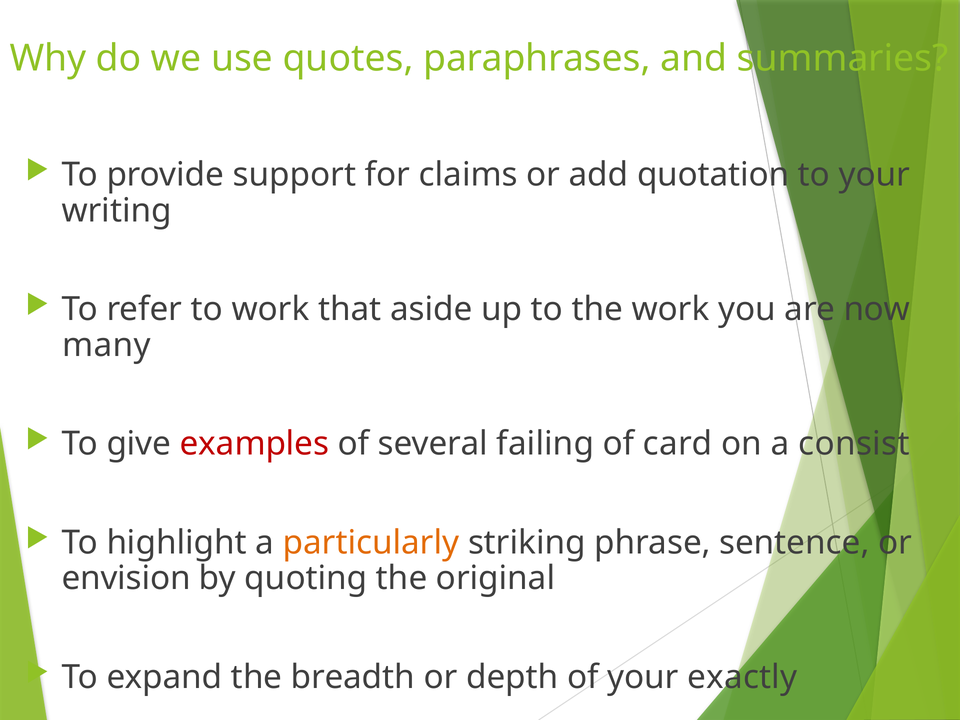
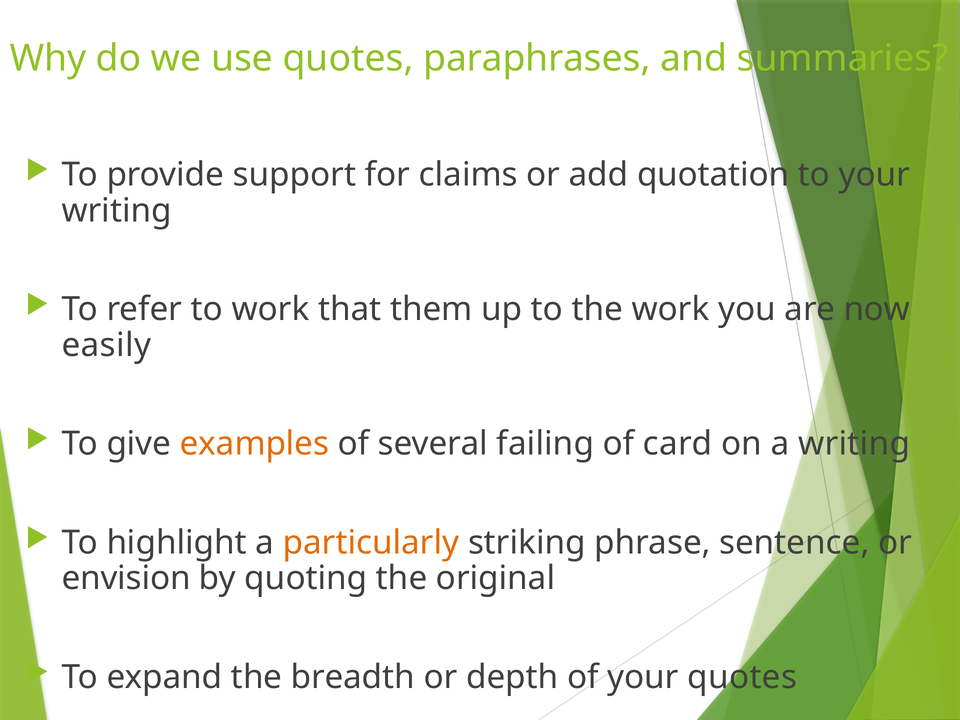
aside: aside -> them (431, 309)
many: many -> easily (106, 345)
examples colour: red -> orange (254, 444)
a consist: consist -> writing (854, 444)
your exactly: exactly -> quotes (742, 677)
